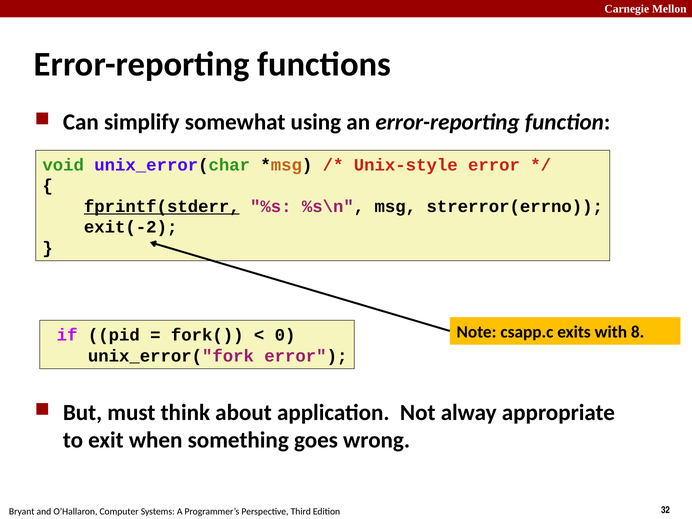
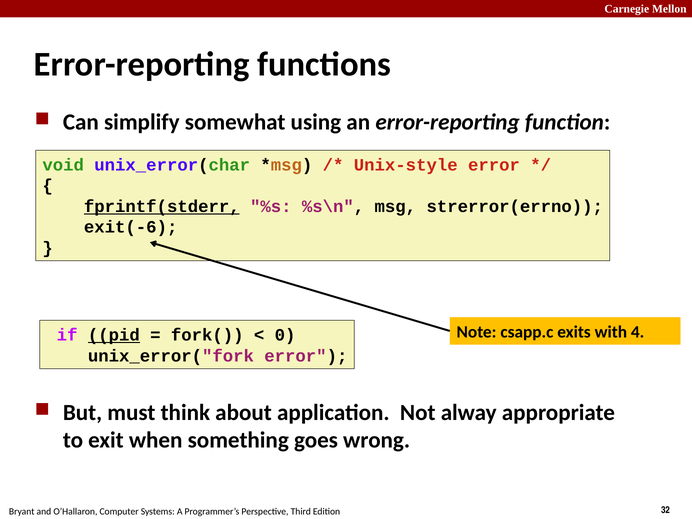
exit(-2: exit(-2 -> exit(-6 (131, 227)
8: 8 -> 4 (638, 332)
pid underline: none -> present (114, 335)
